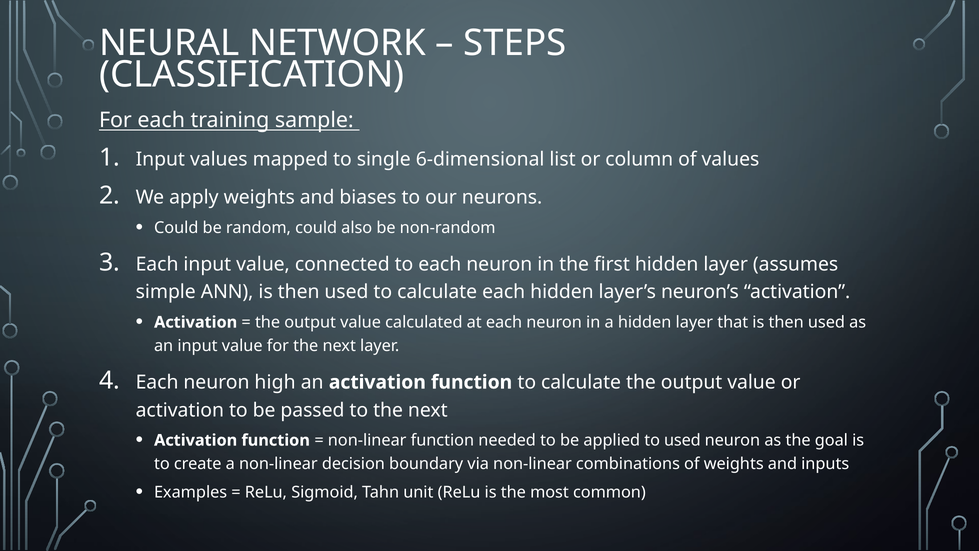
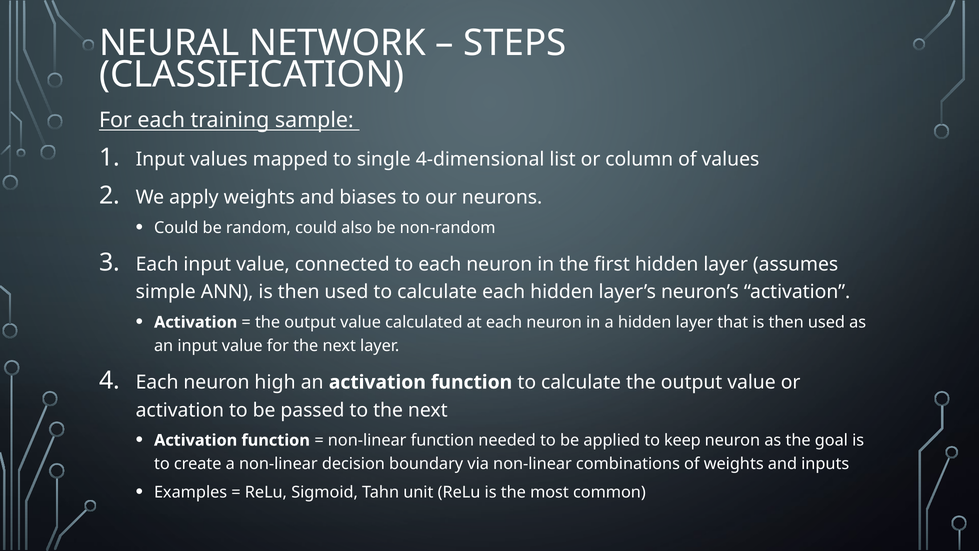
6-dimensional: 6-dimensional -> 4-dimensional (480, 159)
to used: used -> keep (682, 440)
